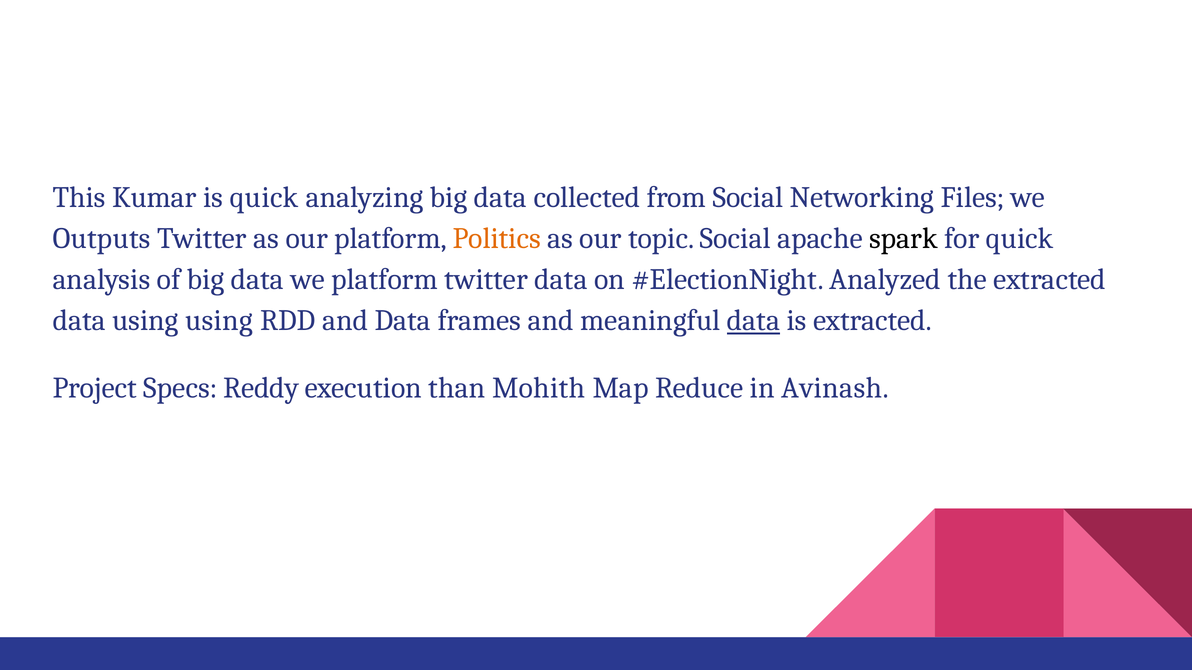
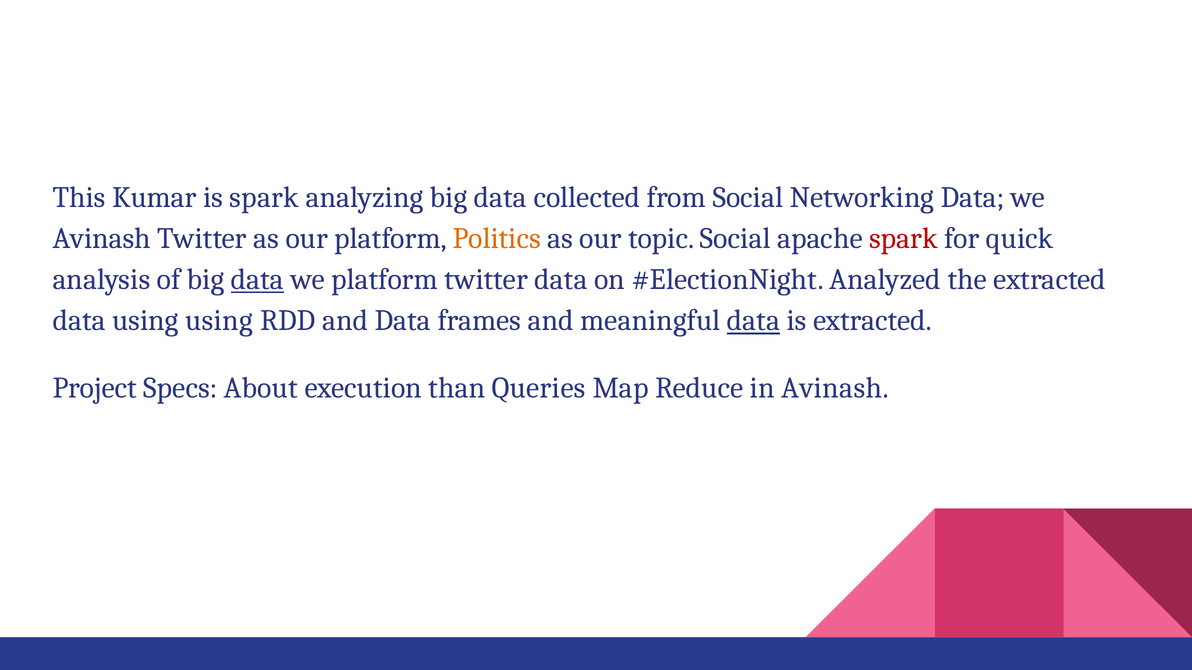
is quick: quick -> spark (264, 198)
Networking Files: Files -> Data (973, 198)
Outputs: Outputs -> Avinash (102, 239)
spark colour: black -> red (904, 239)
data underline: none -> present (257, 280)
Reddy: Reddy -> About (261, 388)
Mohith: Mohith -> Queries (539, 388)
